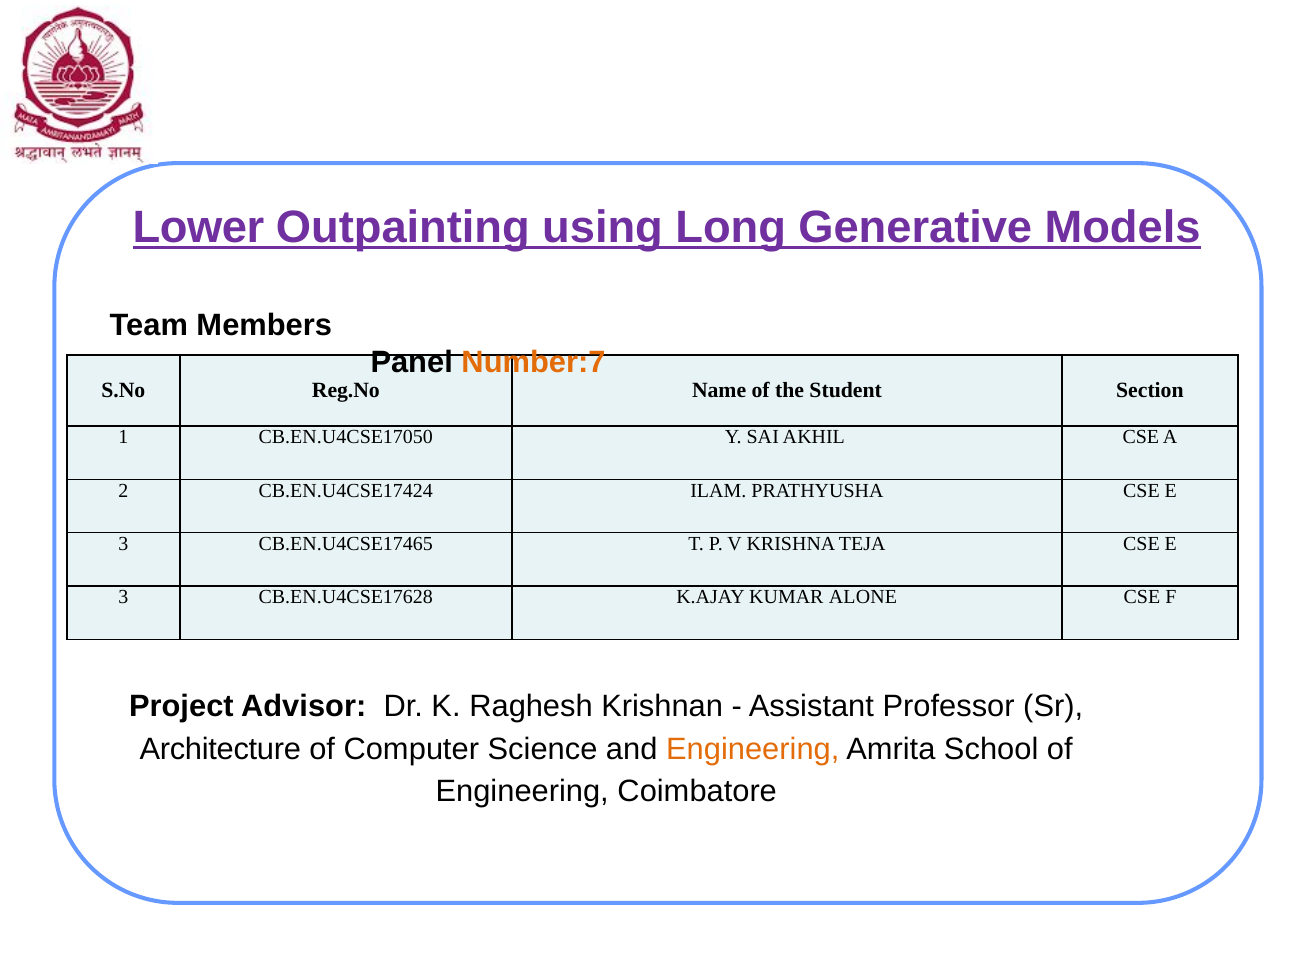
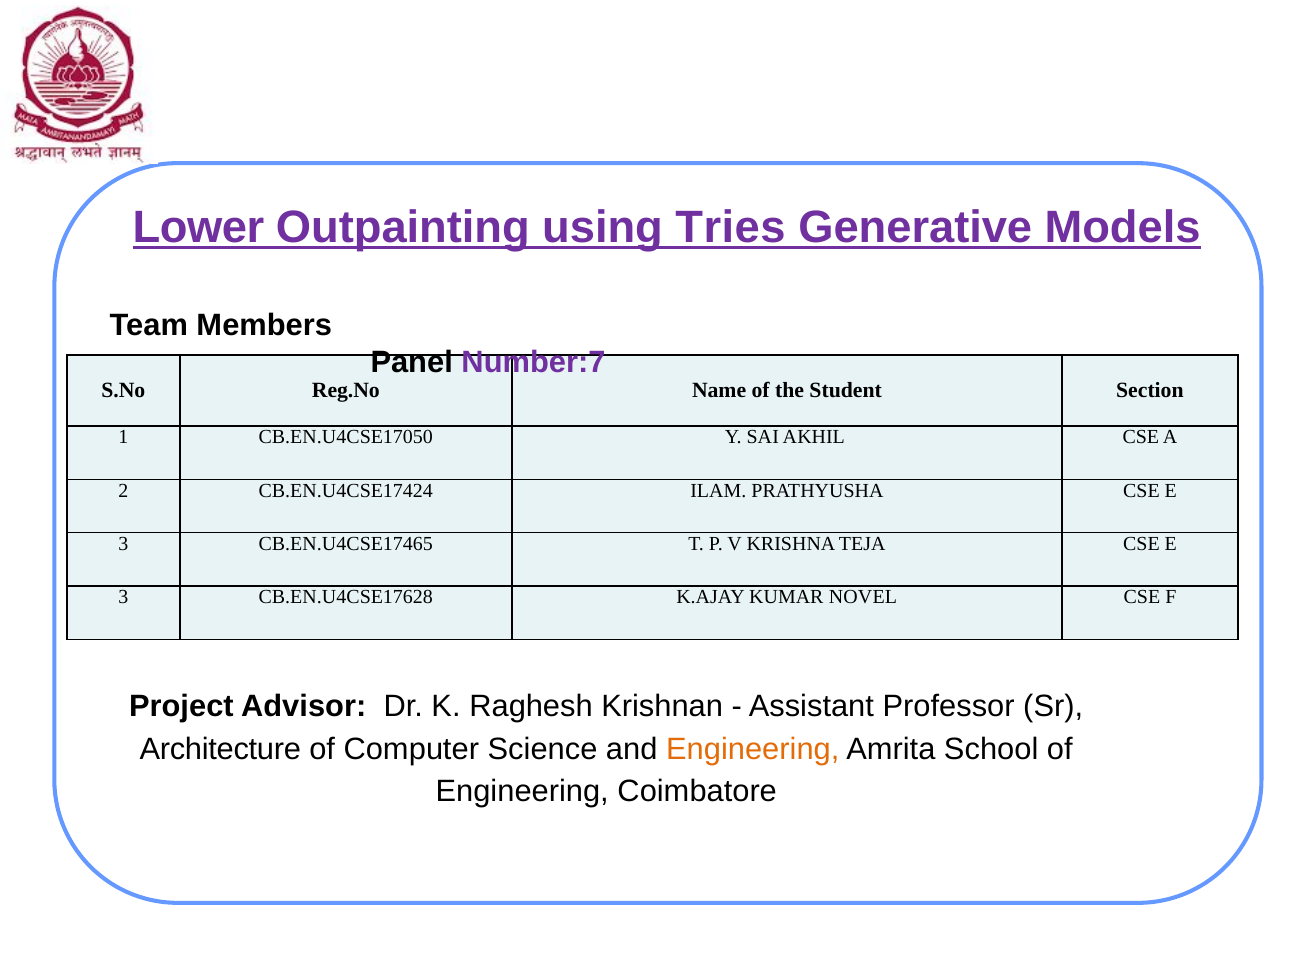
Long: Long -> Tries (730, 227)
Number:7 colour: orange -> purple (534, 362)
ALONE: ALONE -> NOVEL (863, 597)
